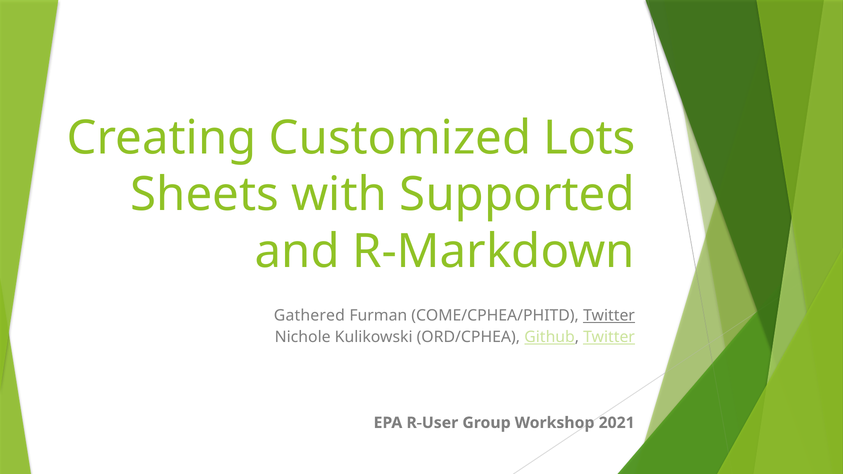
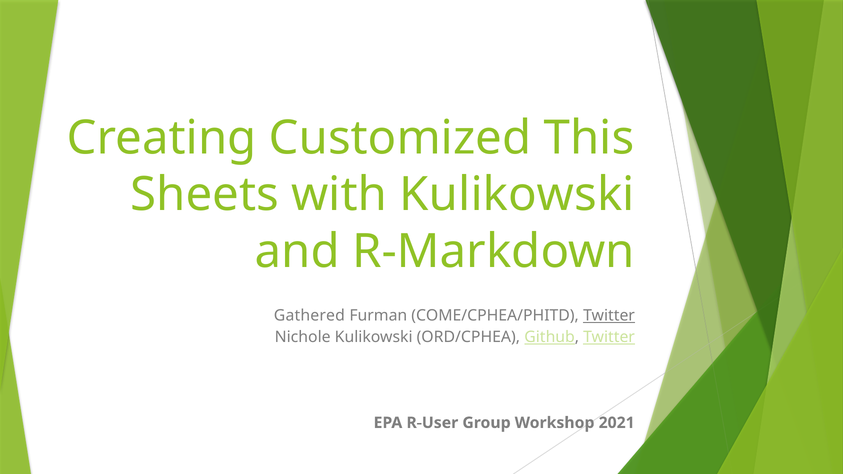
Lots: Lots -> This (589, 138)
with Supported: Supported -> Kulikowski (517, 195)
